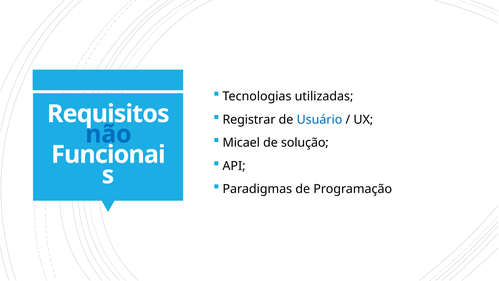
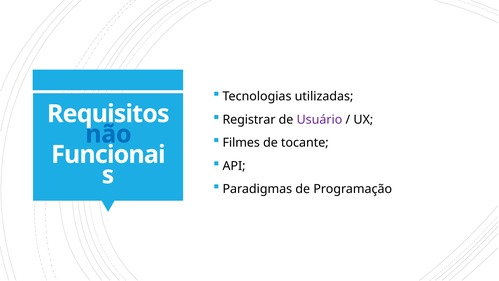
Usuário colour: blue -> purple (319, 119)
Micael: Micael -> Filmes (241, 143)
solução: solução -> tocante (305, 143)
